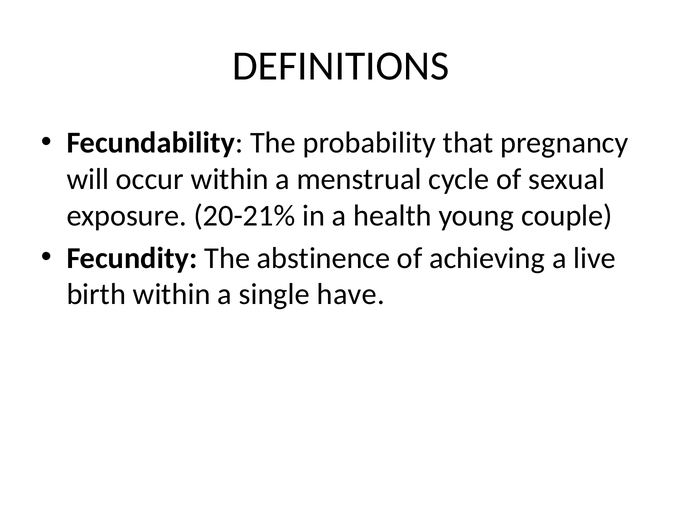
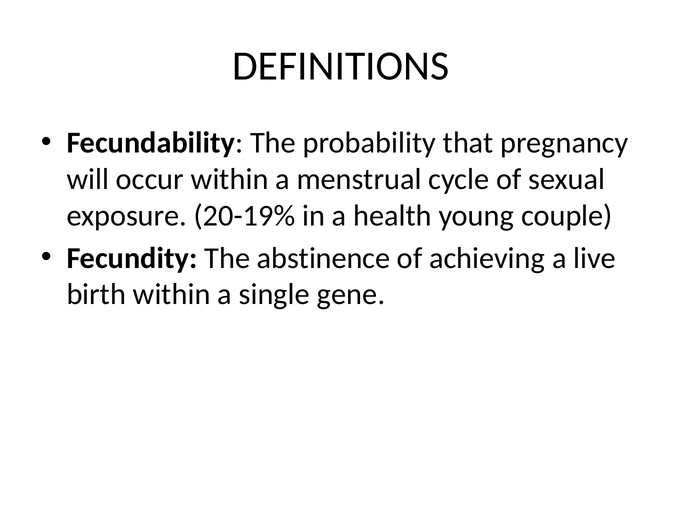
20-21%: 20-21% -> 20-19% (244, 216)
have: have -> gene (351, 295)
